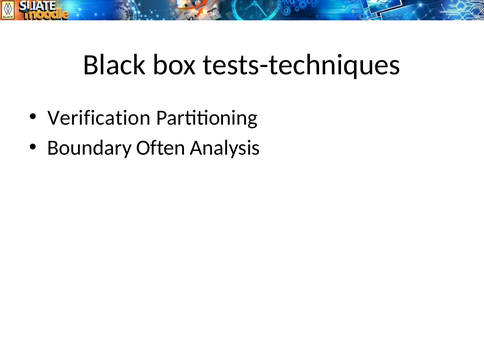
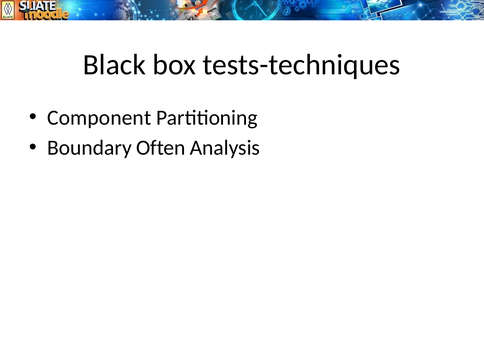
Verification: Verification -> Component (99, 118)
